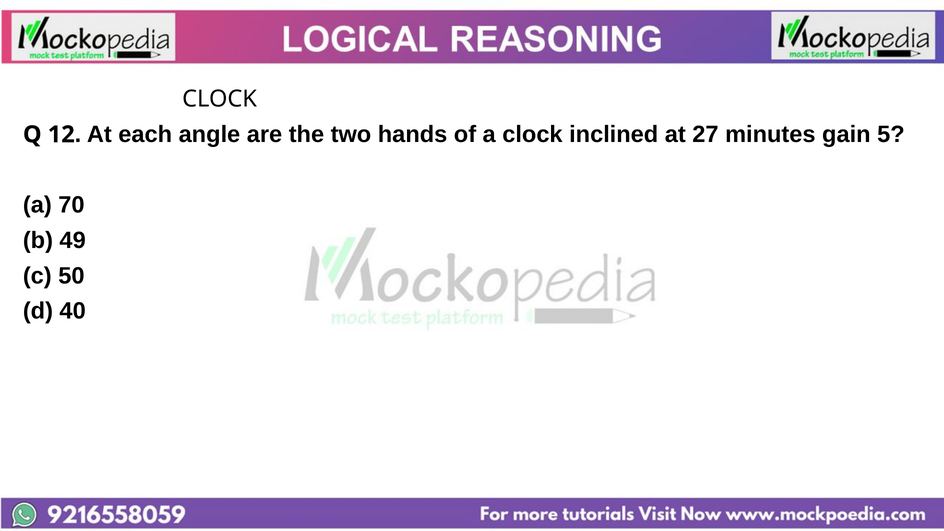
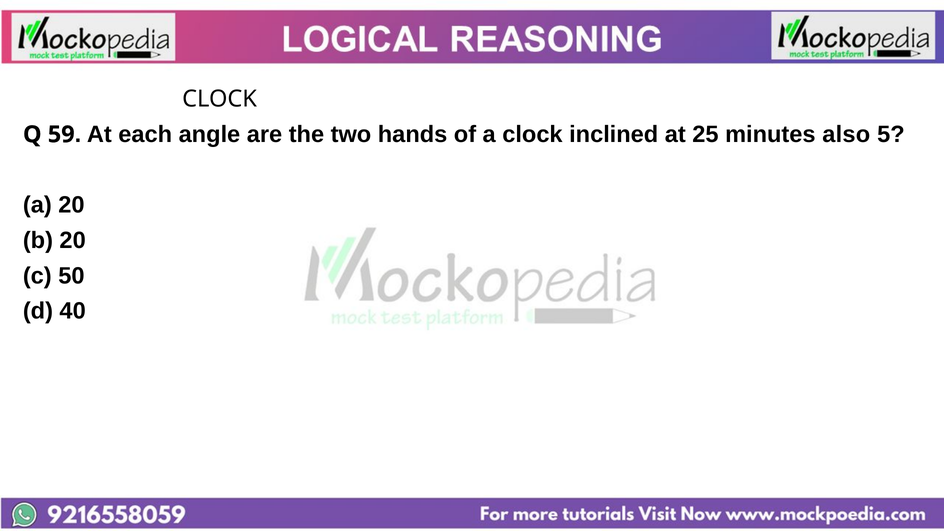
12: 12 -> 59 (61, 134)
27: 27 -> 25 (705, 134)
gain: gain -> also (846, 134)
a 70: 70 -> 20 (71, 205)
b 49: 49 -> 20 (73, 240)
